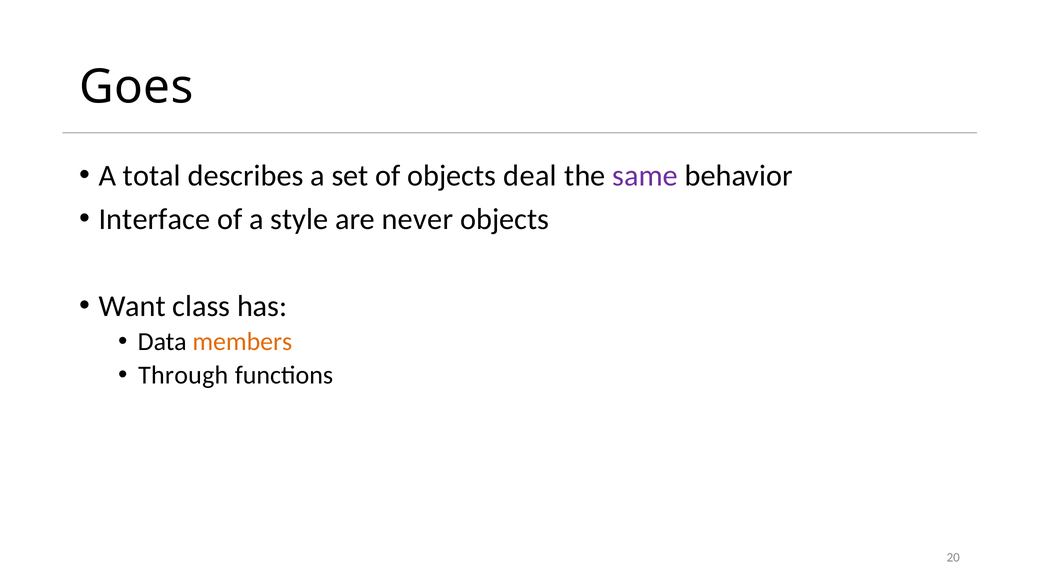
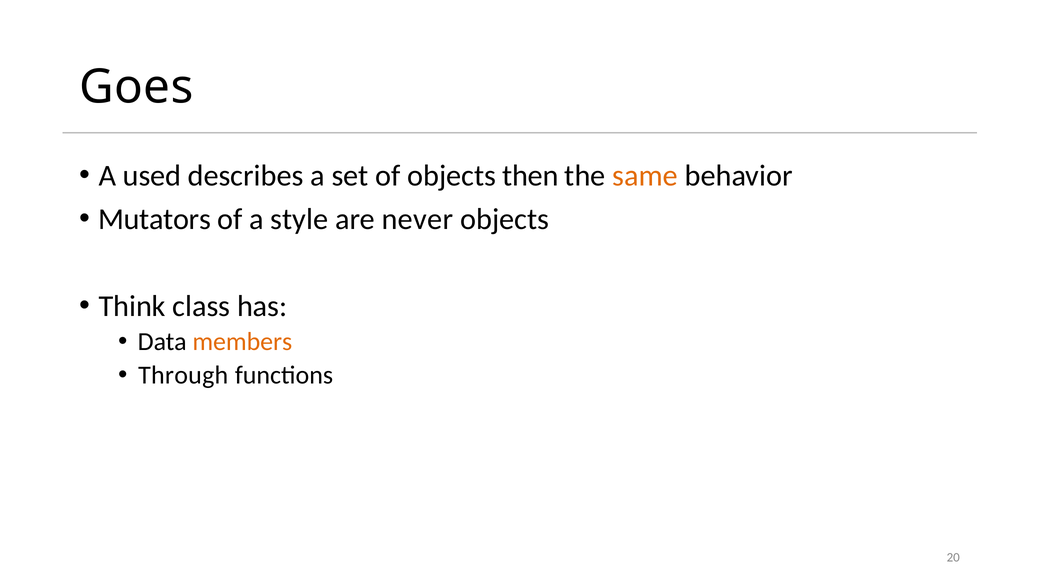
total: total -> used (152, 176)
deal: deal -> then (530, 176)
same colour: purple -> orange (645, 176)
Interface: Interface -> Mutators (155, 219)
Want: Want -> Think (132, 306)
